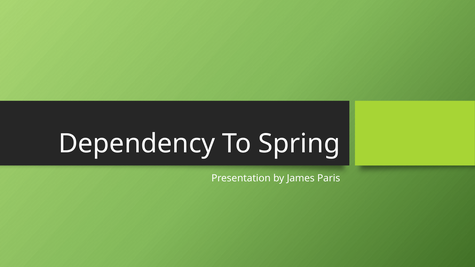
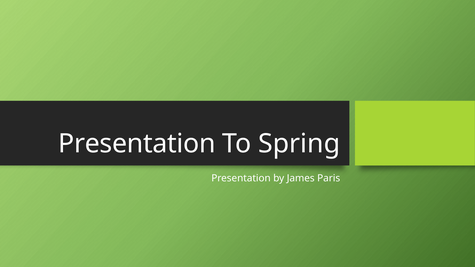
Dependency: Dependency -> Presentation (137, 144)
